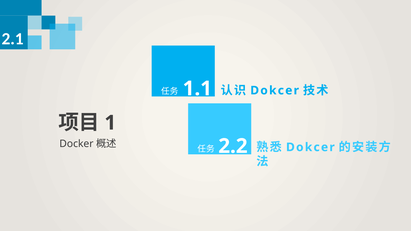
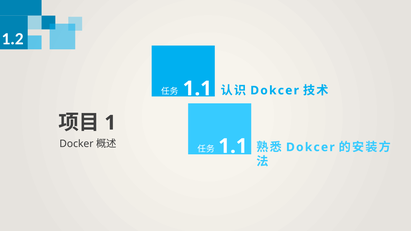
2.1: 2.1 -> 1.2 (13, 39)
2.2: 2.2 -> 1.1 (233, 146)
